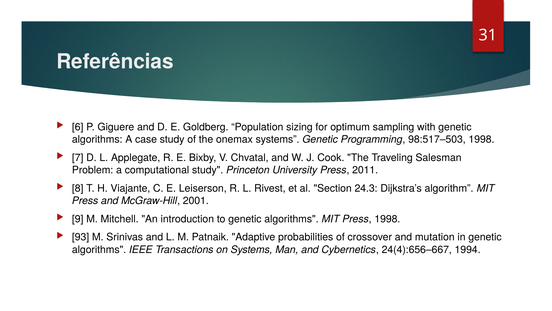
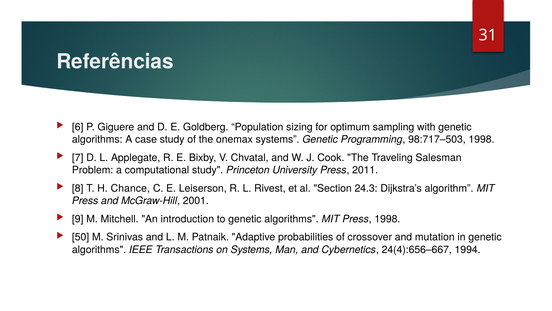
98:517–503: 98:517–503 -> 98:717–503 (437, 139)
Viajante: Viajante -> Chance (130, 188)
93: 93 -> 50 (81, 237)
